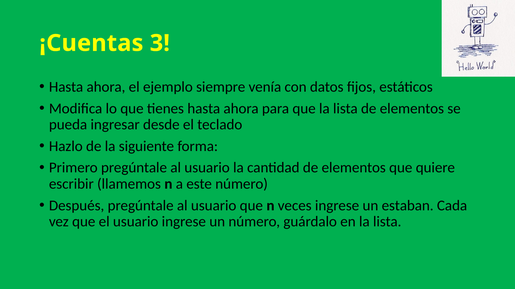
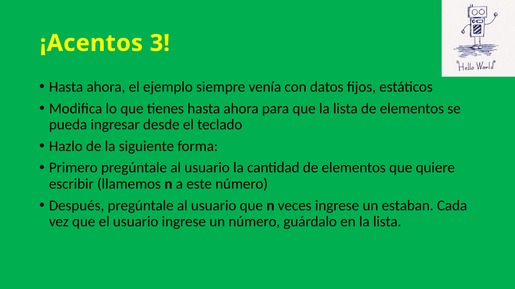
¡Cuentas: ¡Cuentas -> ¡Acentos (91, 43)
